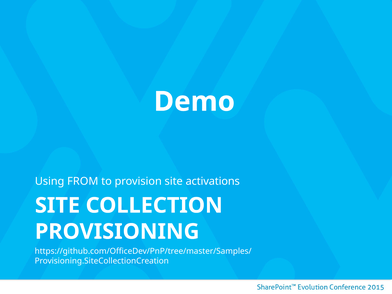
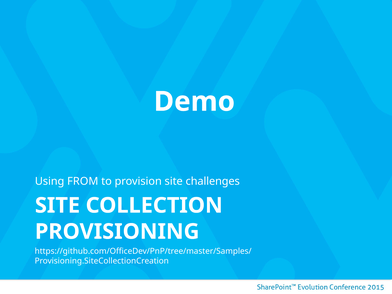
activations: activations -> challenges (213, 181)
